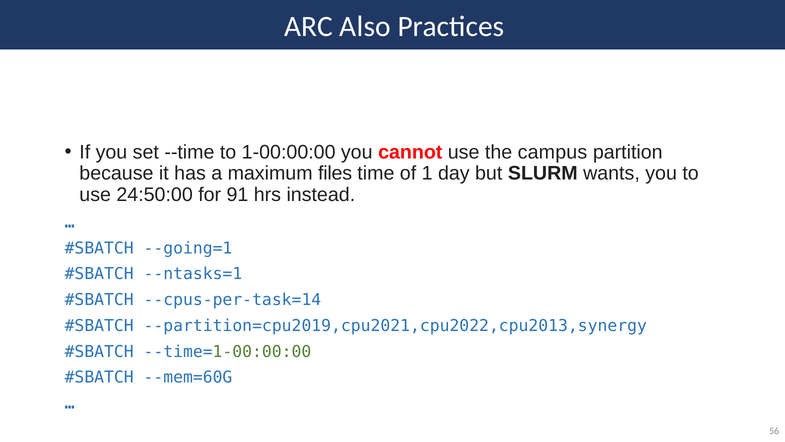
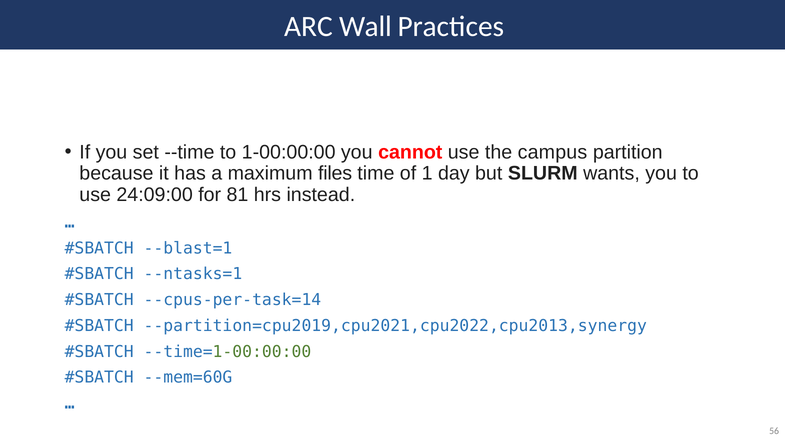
Also: Also -> Wall (365, 26)
24:50:00: 24:50:00 -> 24:09:00 (155, 195)
91: 91 -> 81 (237, 195)
--going=1: --going=1 -> --blast=1 (188, 248)
